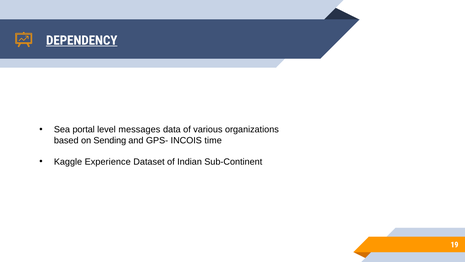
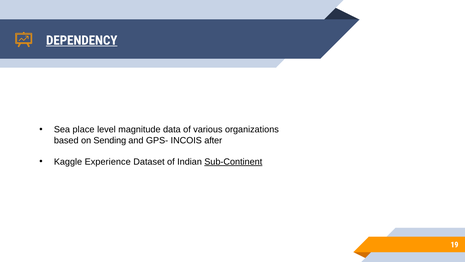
portal: portal -> place (84, 129)
messages: messages -> magnitude (139, 129)
time: time -> after (213, 140)
Sub-Continent underline: none -> present (233, 162)
